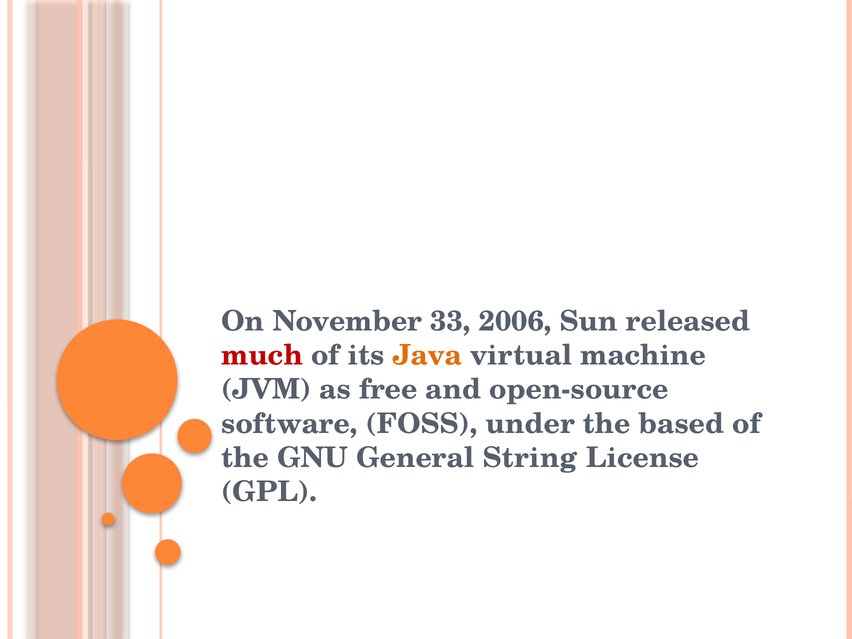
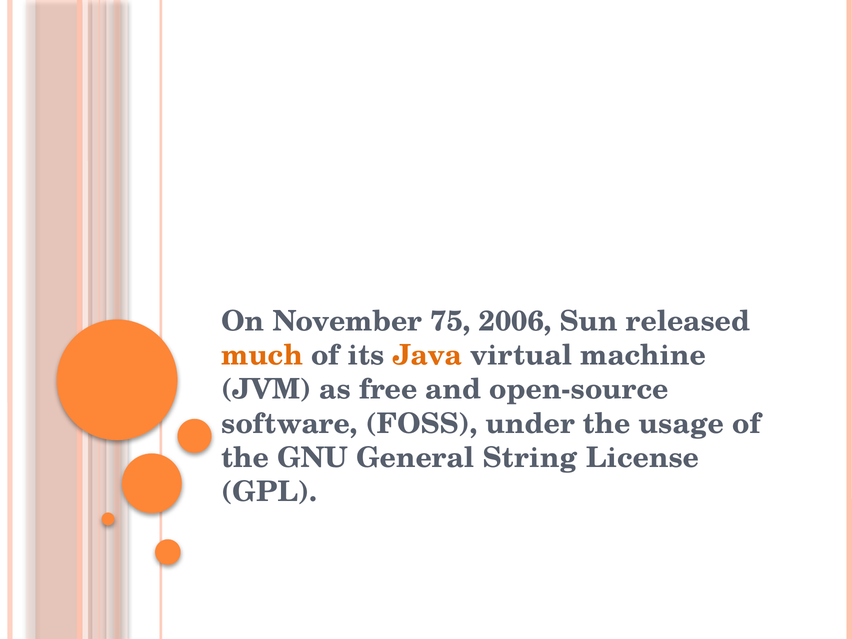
33: 33 -> 75 (451, 321)
much colour: red -> orange (262, 356)
based: based -> usage (681, 424)
